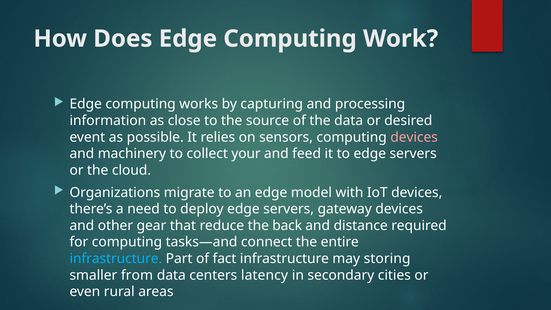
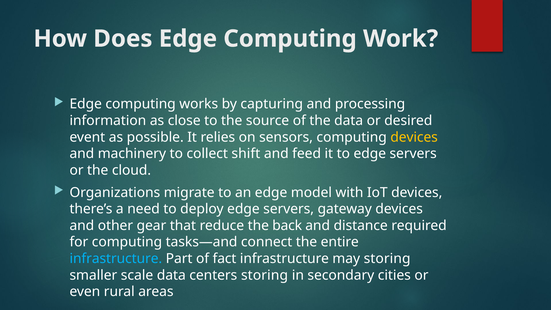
devices colour: pink -> yellow (414, 137)
your: your -> shift (246, 154)
from: from -> scale (137, 275)
centers latency: latency -> storing (264, 275)
